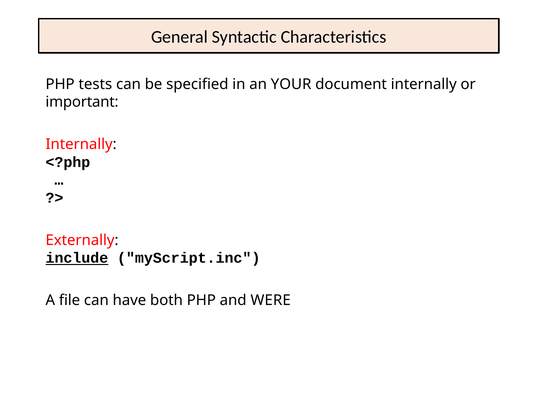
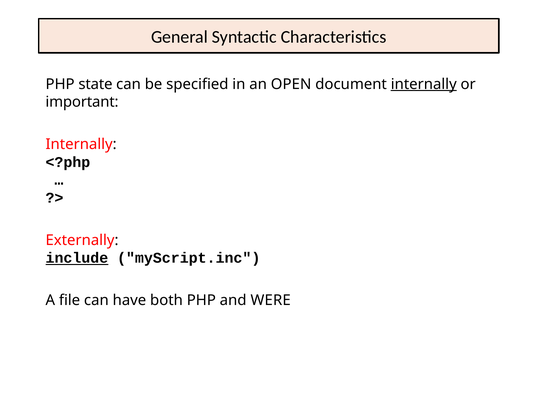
tests: tests -> state (95, 84)
YOUR: YOUR -> OPEN (291, 84)
internally underline: none -> present (424, 84)
